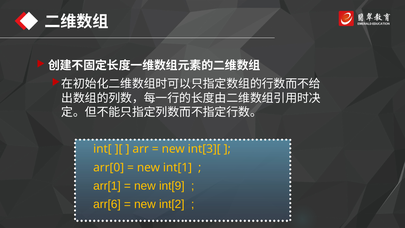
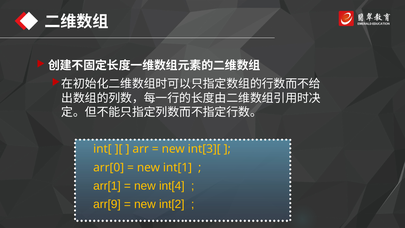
int[9: int[9 -> int[4 (172, 186)
arr[6: arr[6 -> arr[9 (107, 204)
